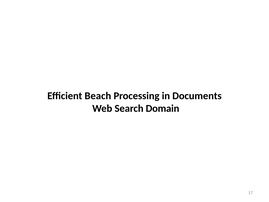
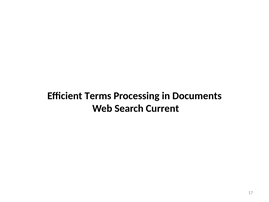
Beach: Beach -> Terms (98, 96)
Domain: Domain -> Current (162, 108)
